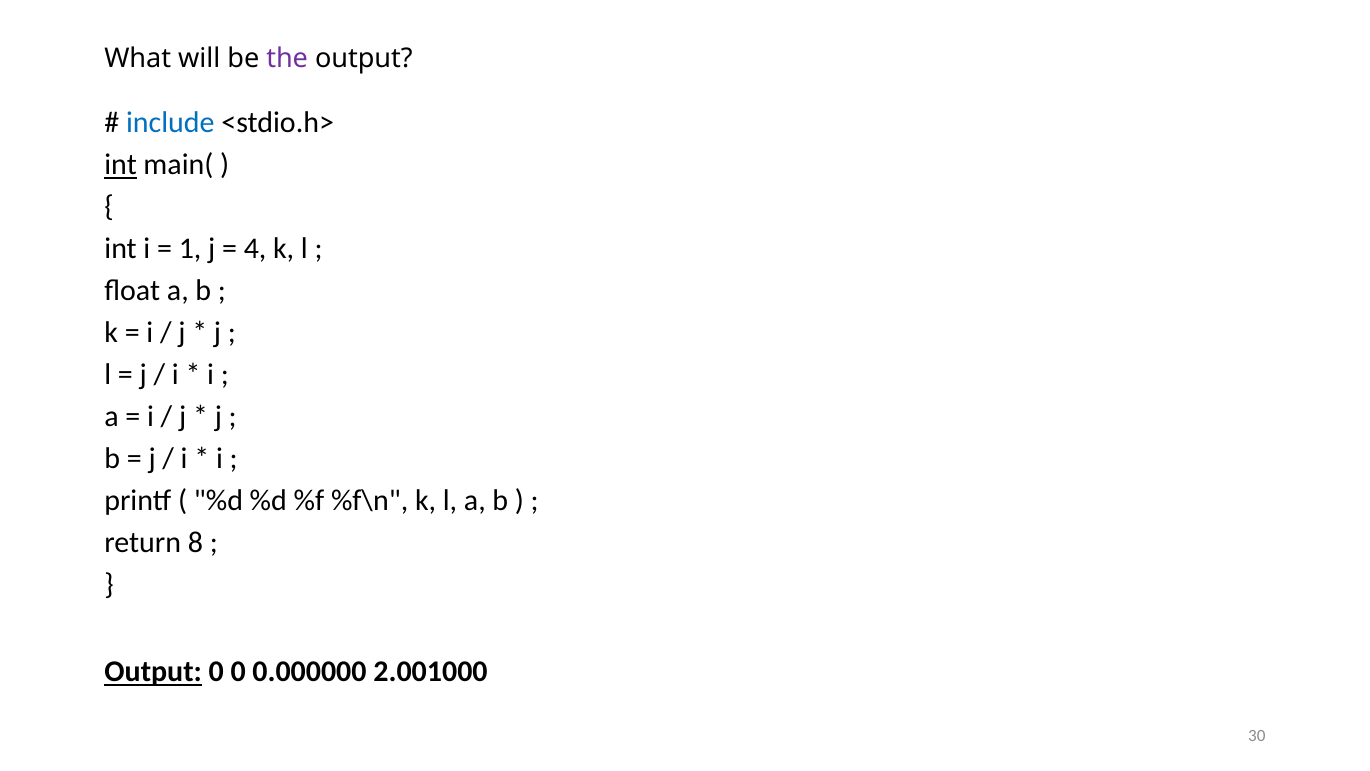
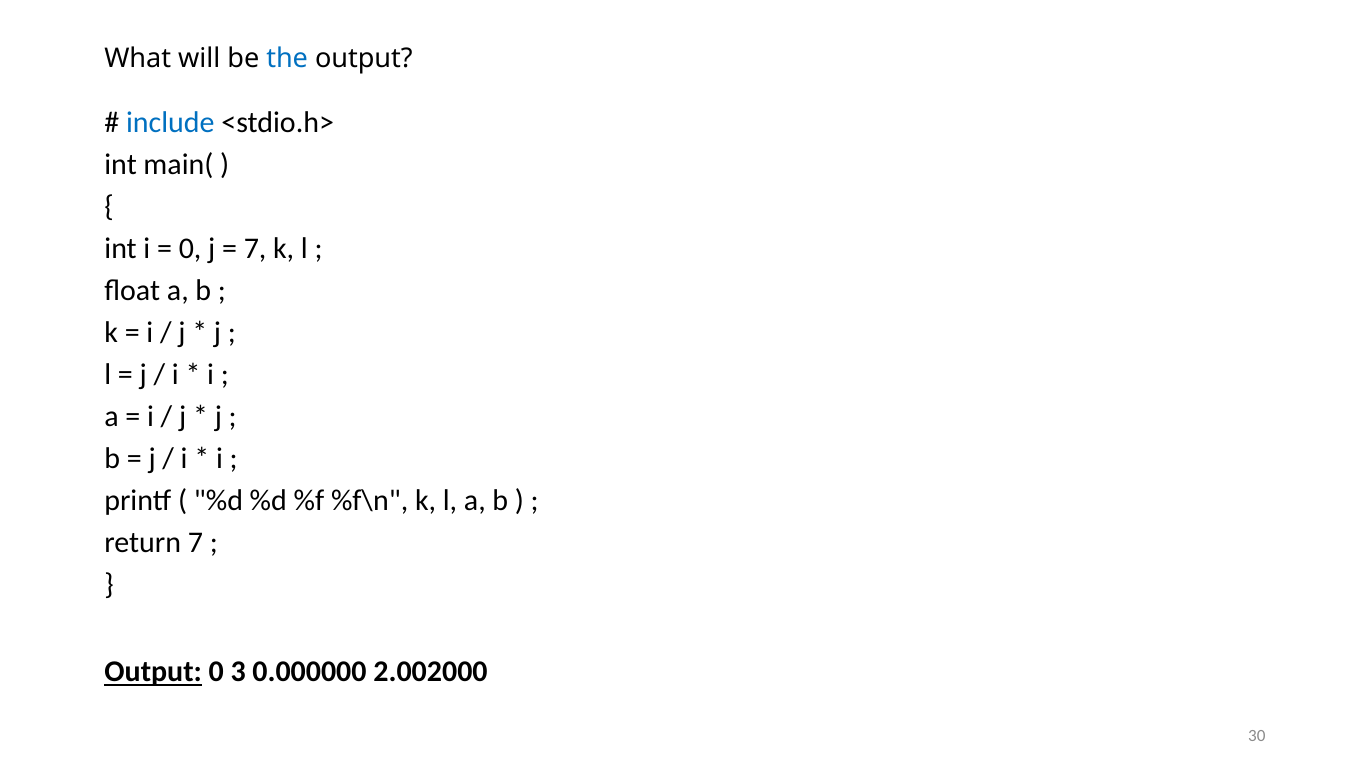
the colour: purple -> blue (287, 58)
int underline: present -> none (121, 165)
1: 1 -> 0 (190, 249)
4: 4 -> 7 (255, 249)
return 8: 8 -> 7 (195, 542)
0 0: 0 -> 3 (238, 671)
2.001000: 2.001000 -> 2.002000 (430, 671)
